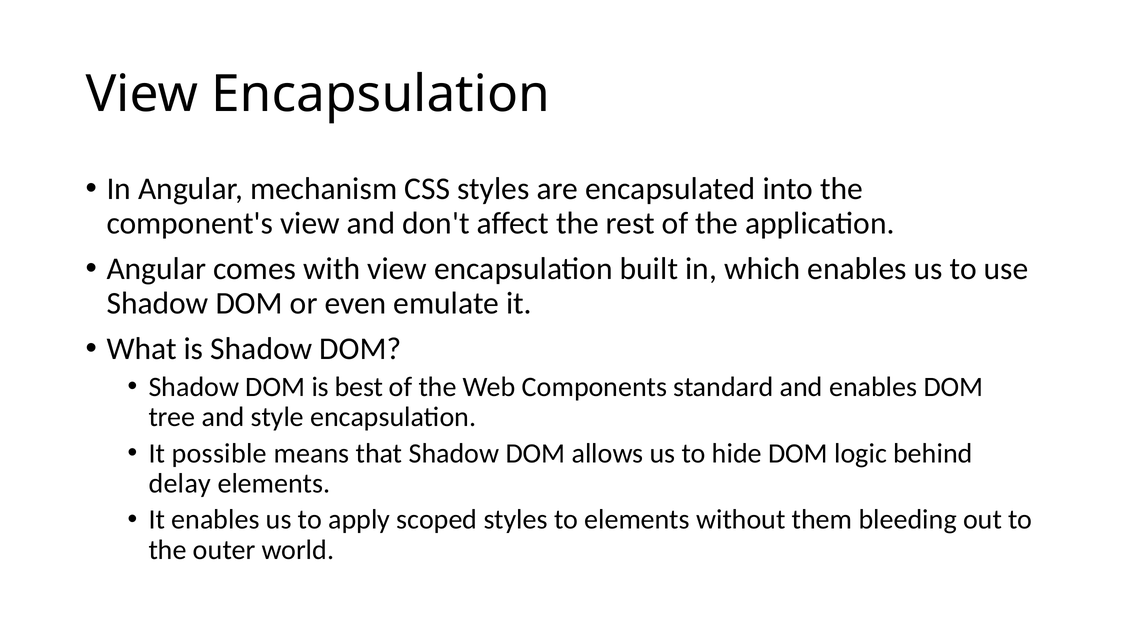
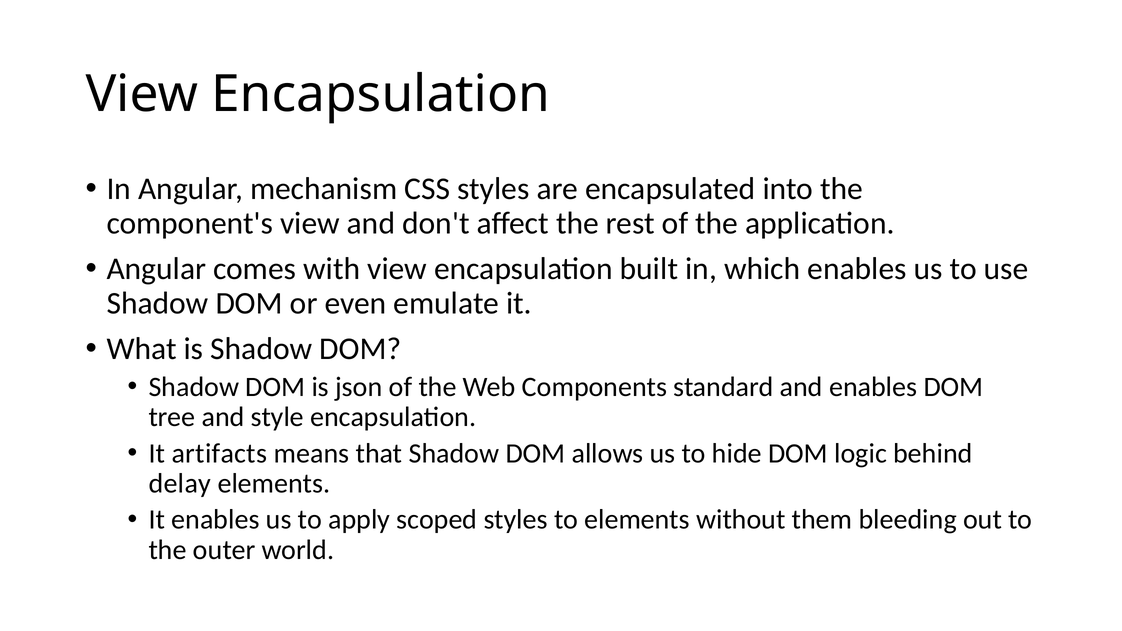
best: best -> json (359, 387)
possible: possible -> artifacts (219, 453)
